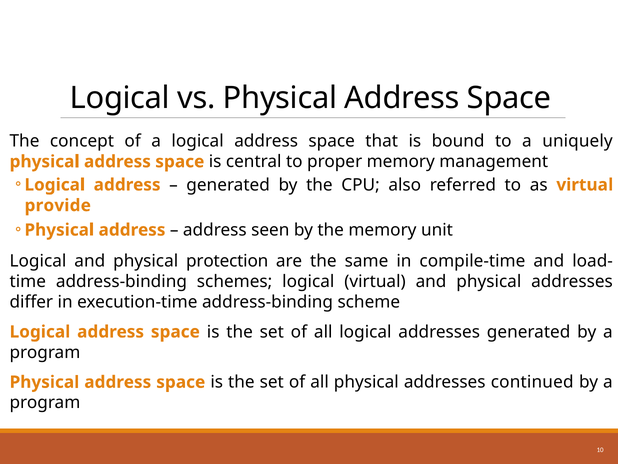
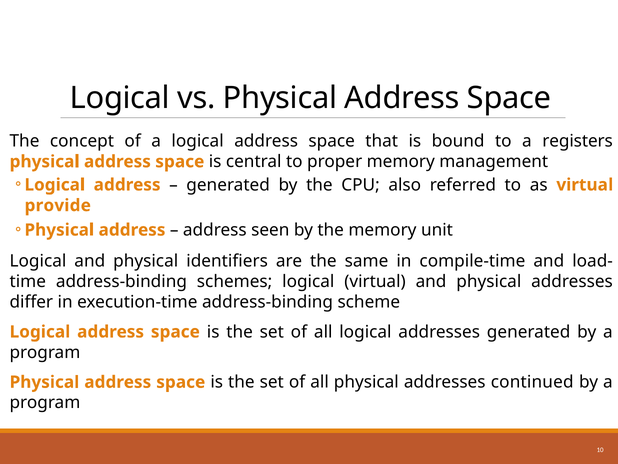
uniquely: uniquely -> registers (578, 141)
protection: protection -> identifiers (227, 261)
